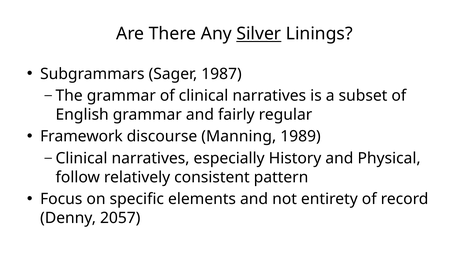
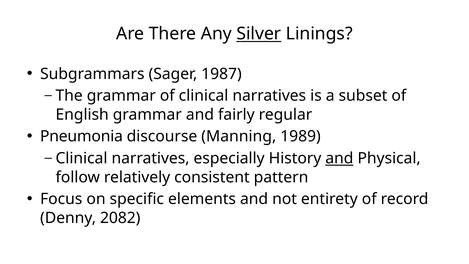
Framework: Framework -> Pneumonia (81, 136)
and underline: none -> present (339, 158)
2057: 2057 -> 2082 (120, 218)
